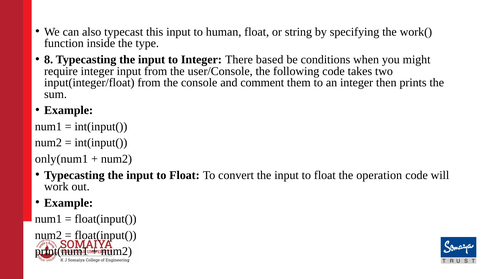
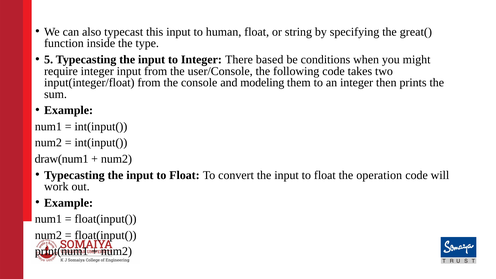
work(: work( -> great( (416, 32)
8: 8 -> 5 (49, 60)
comment: comment -> modeling (262, 83)
only(num1: only(num1 -> draw(num1 (62, 159)
